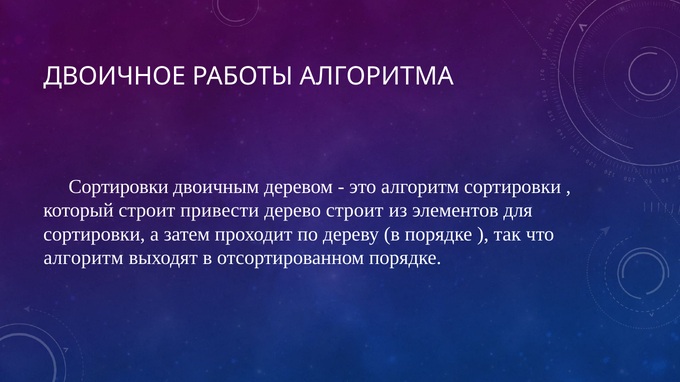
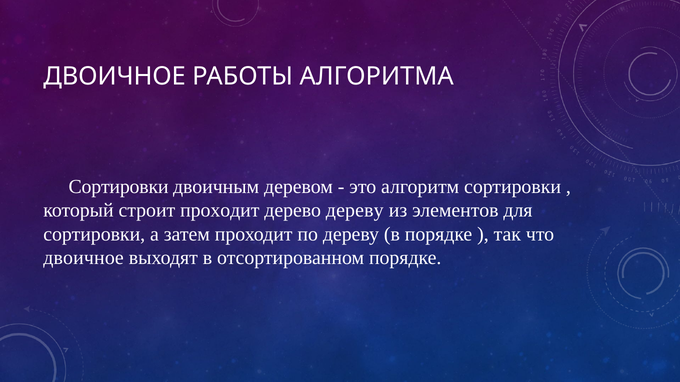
строит привести: привести -> проходит (220, 211)
дерево строит: строит -> дереву (355, 211)
алгоритм: алгоритм -> двоичное (84, 258)
